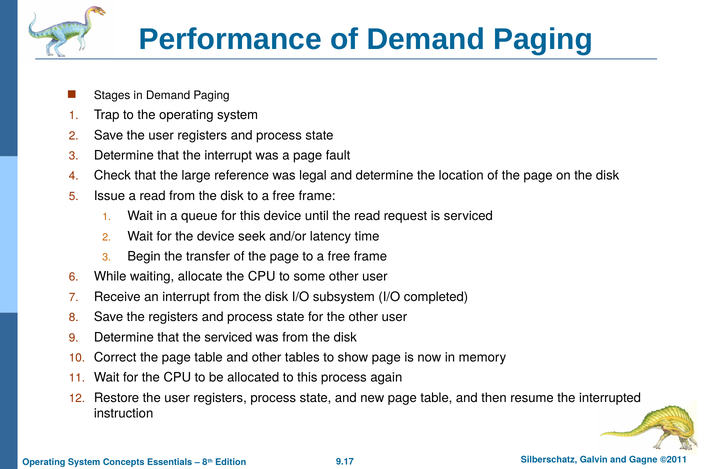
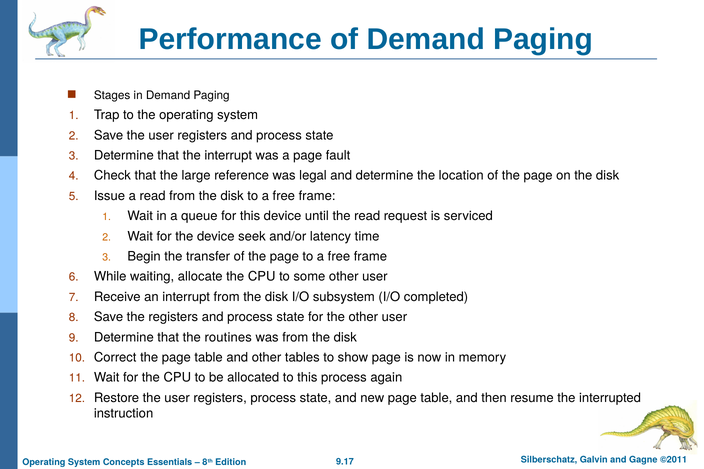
the serviced: serviced -> routines (228, 337)
